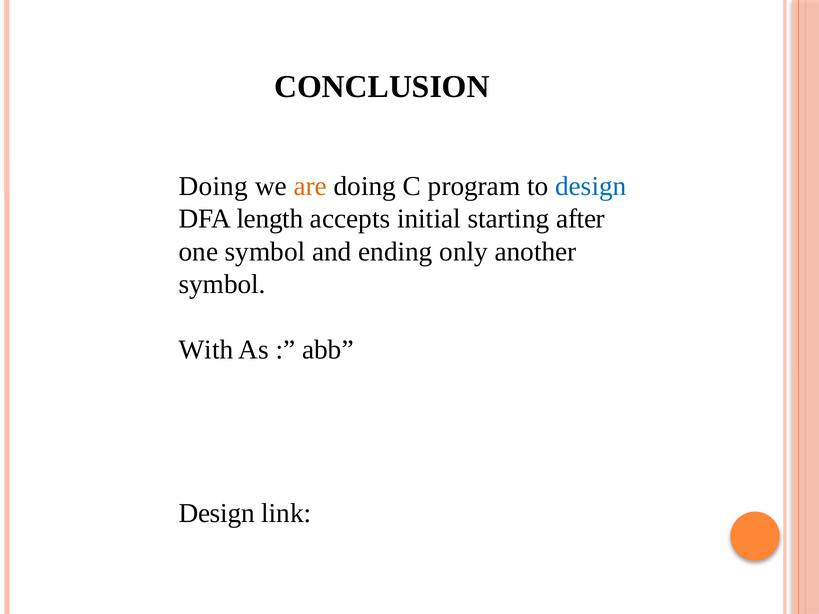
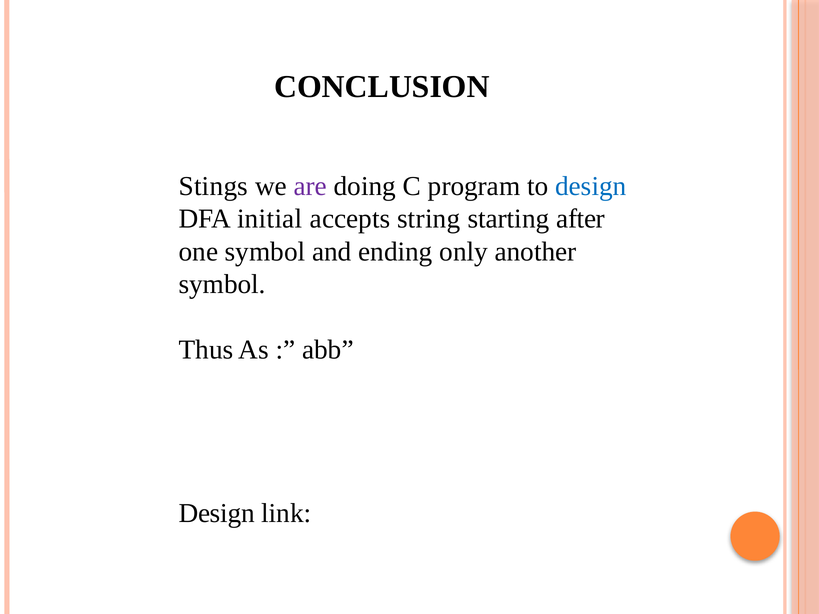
Doing: Doing -> Stings (213, 186)
are colour: orange -> purple (310, 186)
length: length -> initial (270, 219)
initial: initial -> string (429, 219)
With: With -> Thus (206, 350)
